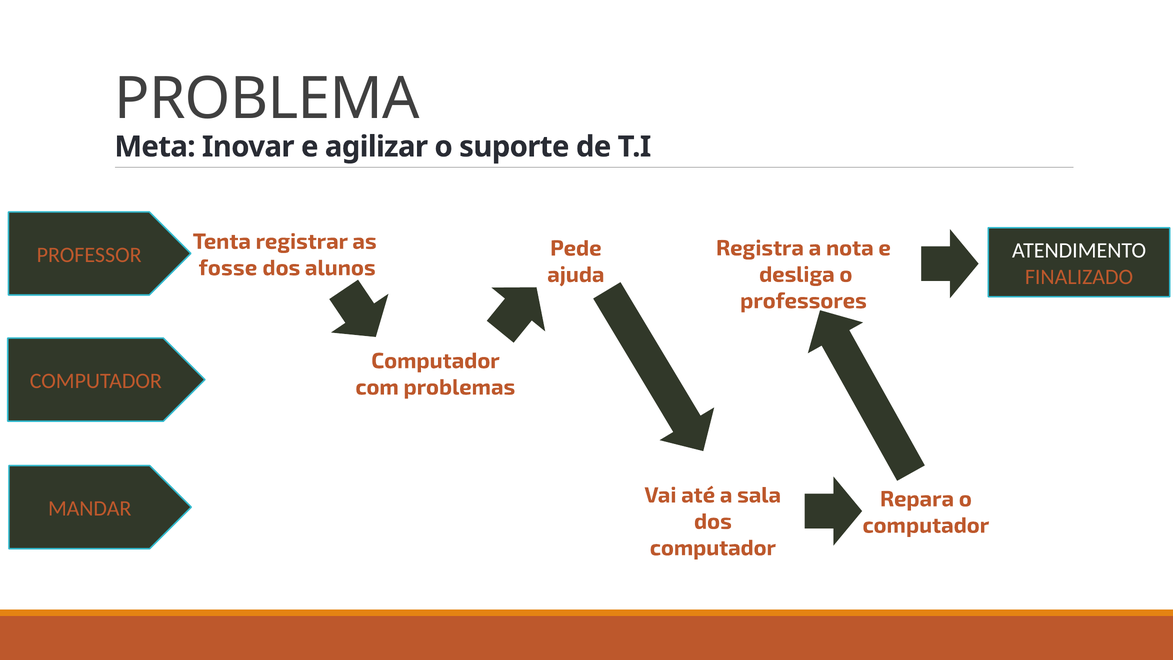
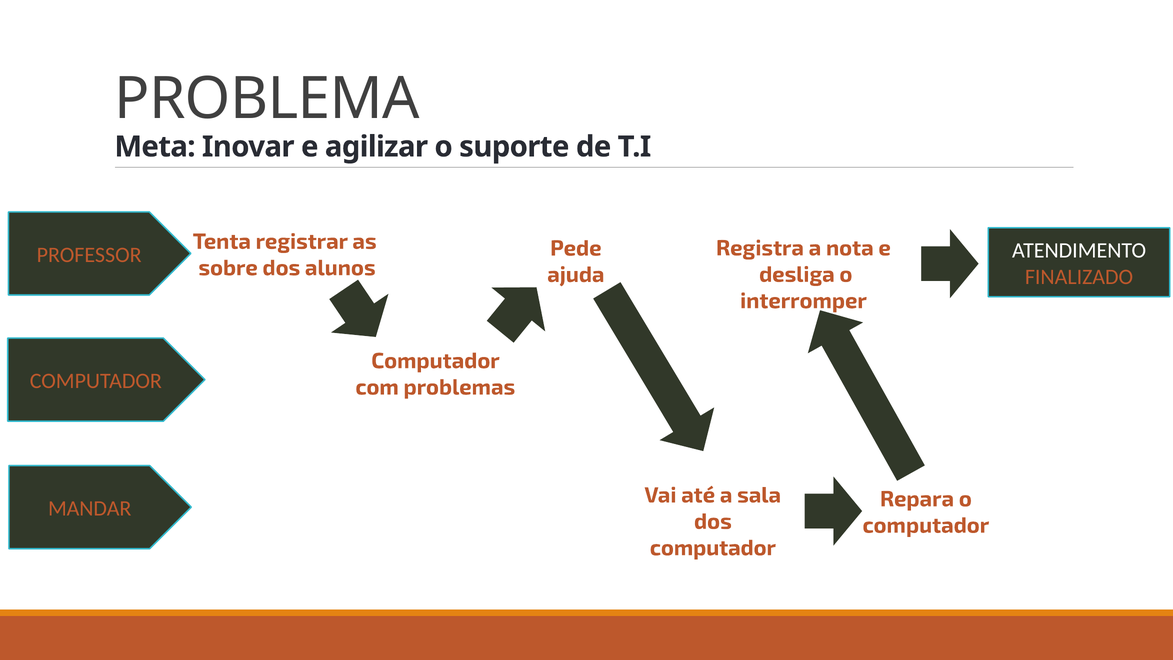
fosse: fosse -> sobre (228, 268)
professores: professores -> interromper (803, 301)
